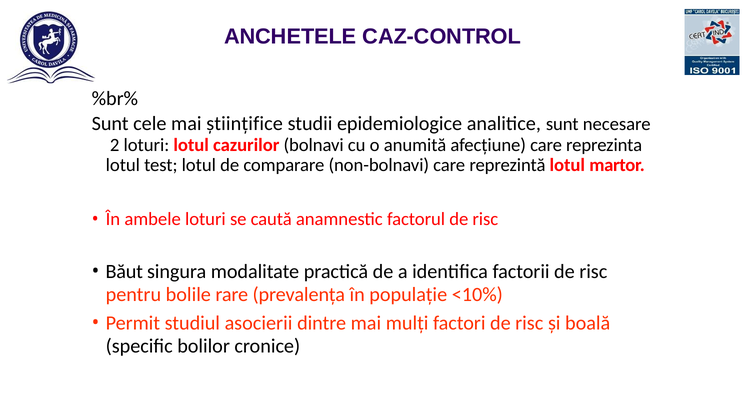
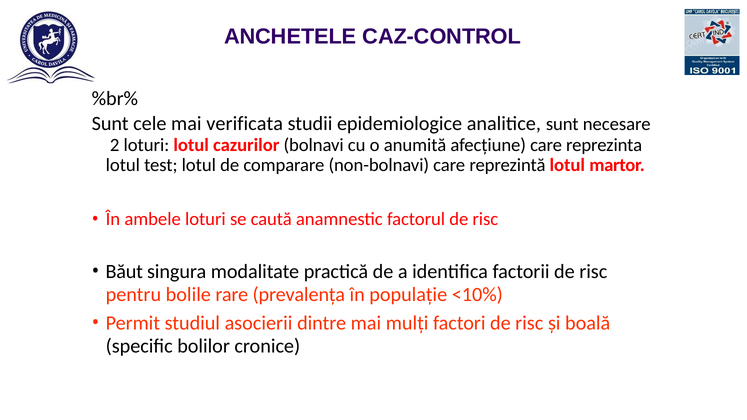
științifice: științifice -> verificata (245, 124)
